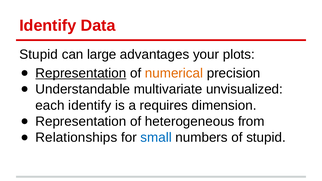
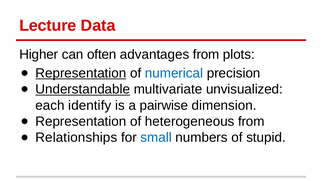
Identify: Identify -> Lecture (48, 26)
Stupid: Stupid -> Higher (39, 54)
large: large -> often (102, 54)
advantages your: your -> from (206, 54)
numerical colour: orange -> blue (174, 73)
Understandable underline: none -> present (83, 89)
requires: requires -> pairwise (164, 105)
